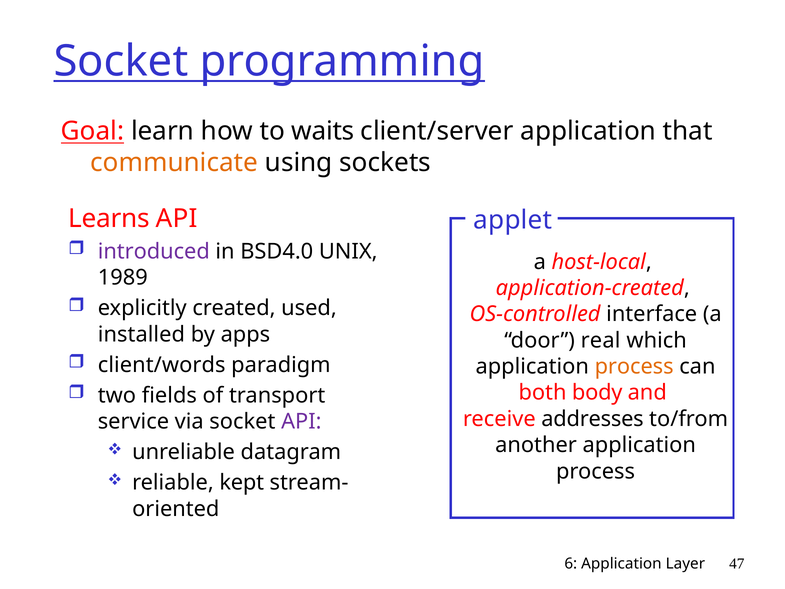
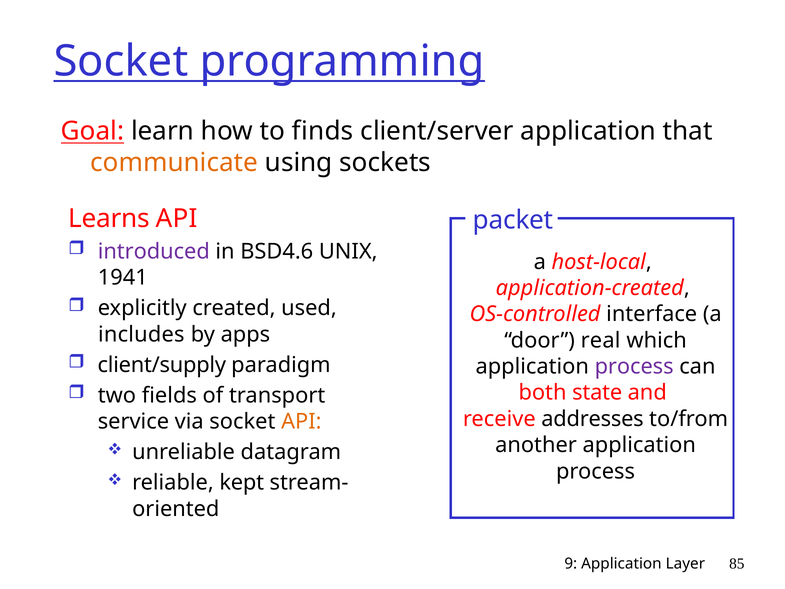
waits: waits -> finds (323, 131)
applet: applet -> packet (513, 220)
BSD4.0: BSD4.0 -> BSD4.6 (277, 251)
1989: 1989 -> 1941 (123, 278)
installed: installed -> includes (141, 334)
client/words: client/words -> client/supply (162, 365)
process colour: orange -> purple (634, 366)
body: body -> state (597, 393)
API colour: purple -> orange (301, 421)
6: 6 -> 9 (571, 564)
47: 47 -> 85 (737, 564)
